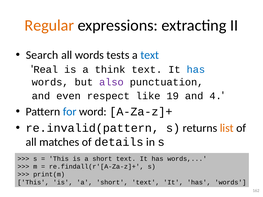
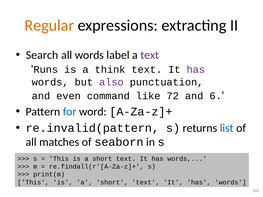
tests: tests -> label (118, 55)
text colour: blue -> purple (150, 55)
Real: Real -> Runs (46, 70)
has colour: blue -> purple (196, 70)
respect: respect -> command (108, 96)
19: 19 -> 72 (173, 96)
4: 4 -> 6 (216, 96)
list colour: orange -> blue (227, 128)
details: details -> seaborn (119, 142)
